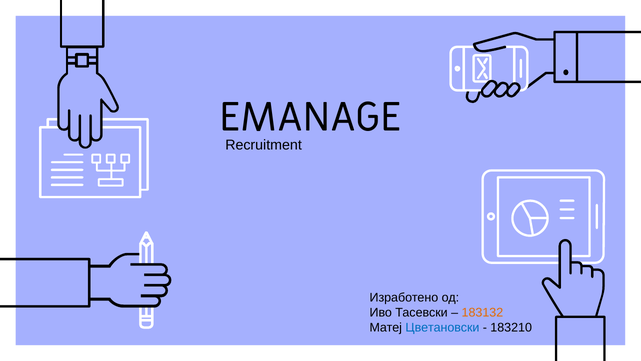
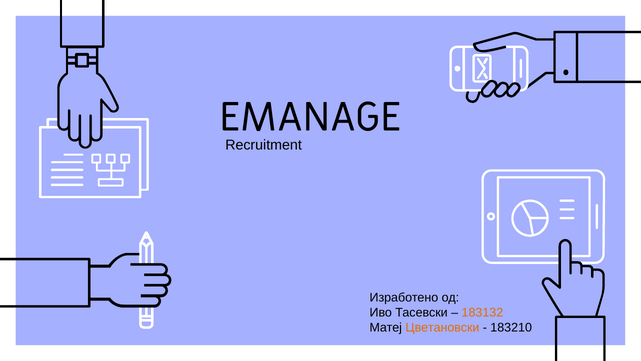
Цветановски colour: blue -> orange (442, 327)
